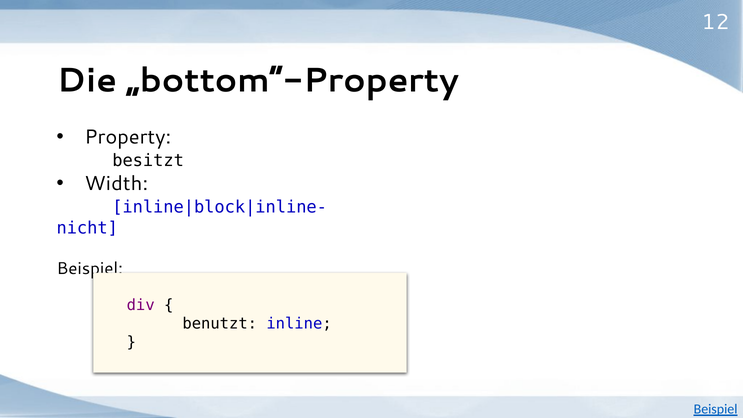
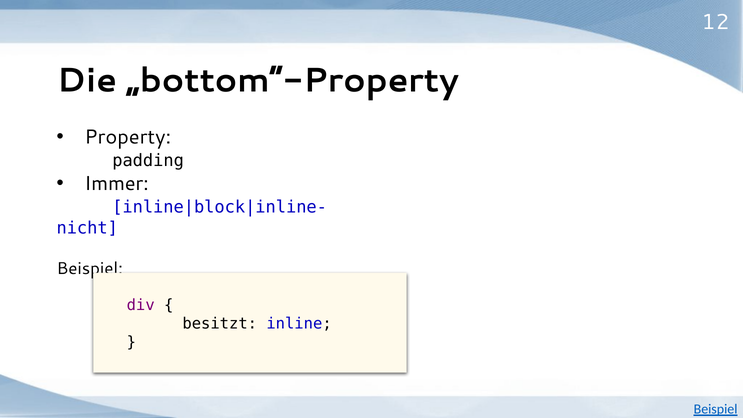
besitzt: besitzt -> padding (148, 161)
Width: Width -> Immer (116, 184)
benutzt: benutzt -> besitzt (220, 324)
